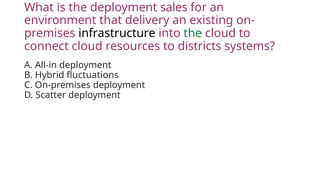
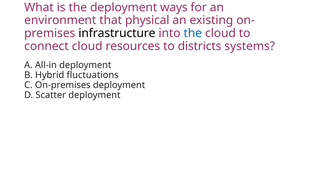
sales: sales -> ways (174, 7)
delivery: delivery -> physical (147, 20)
the colour: green -> blue (193, 33)
